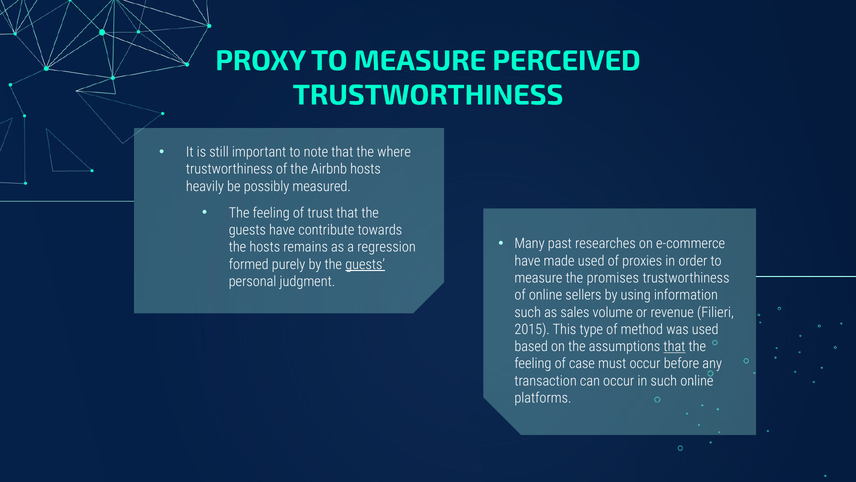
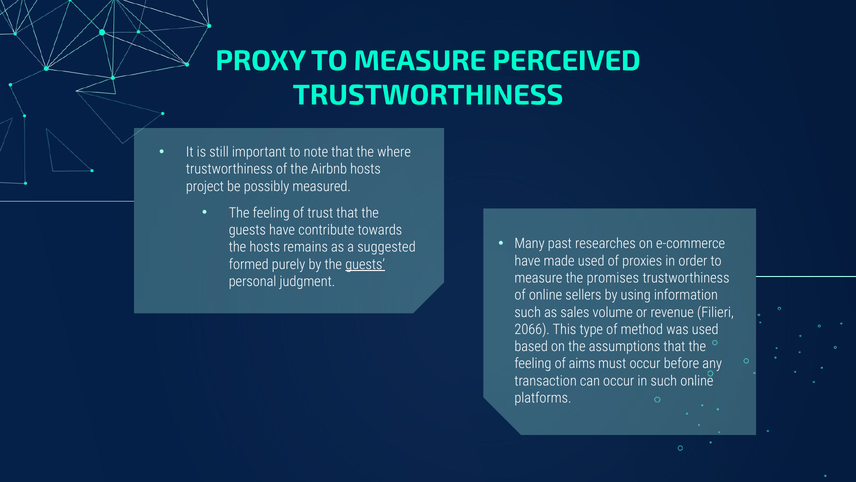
heavily: heavily -> project (205, 186)
regression: regression -> suggested (386, 247)
2015: 2015 -> 2066 (532, 329)
that underline: present -> none (674, 346)
case: case -> aims (582, 363)
